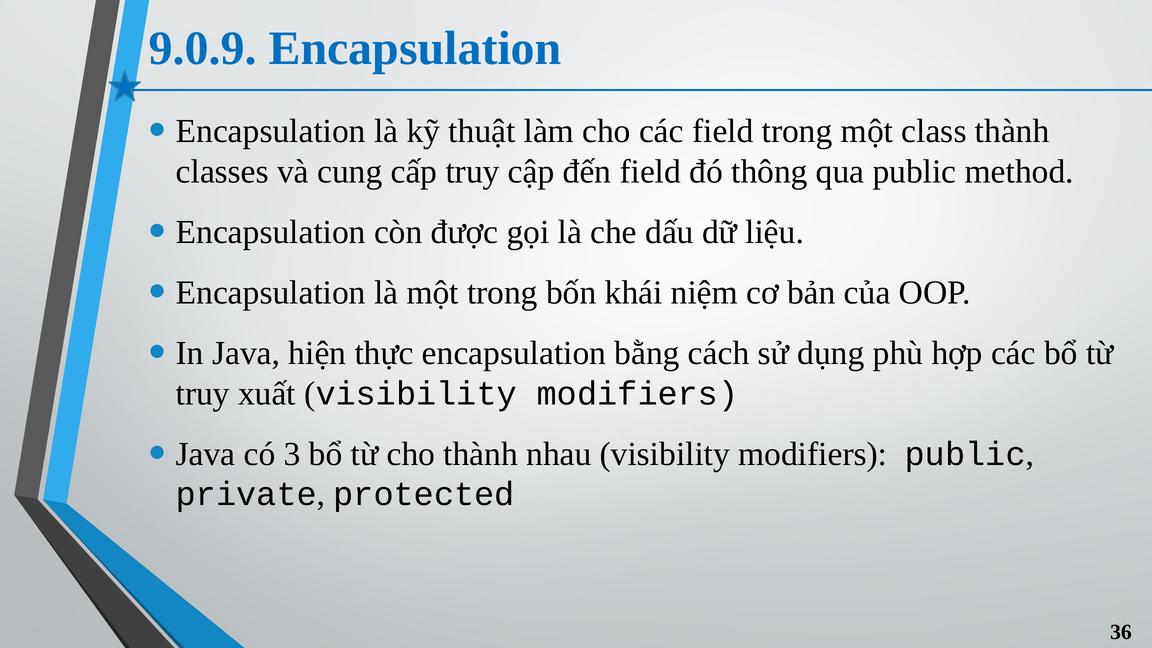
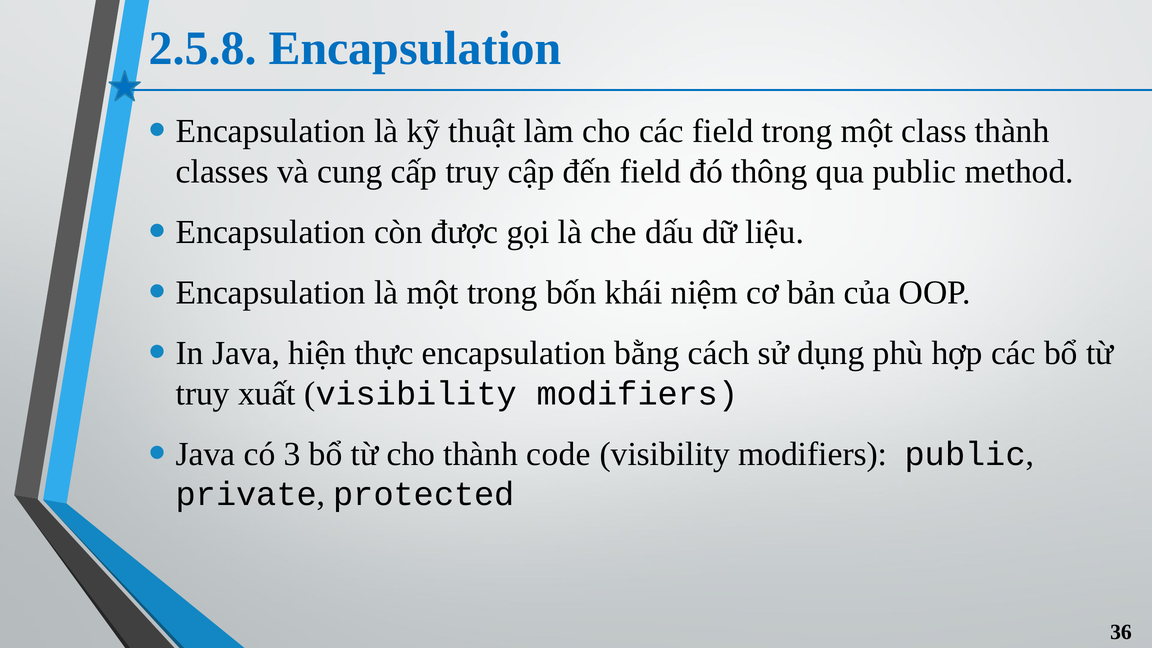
9.0.9: 9.0.9 -> 2.5.8 (203, 48)
nhau: nhau -> code (559, 454)
